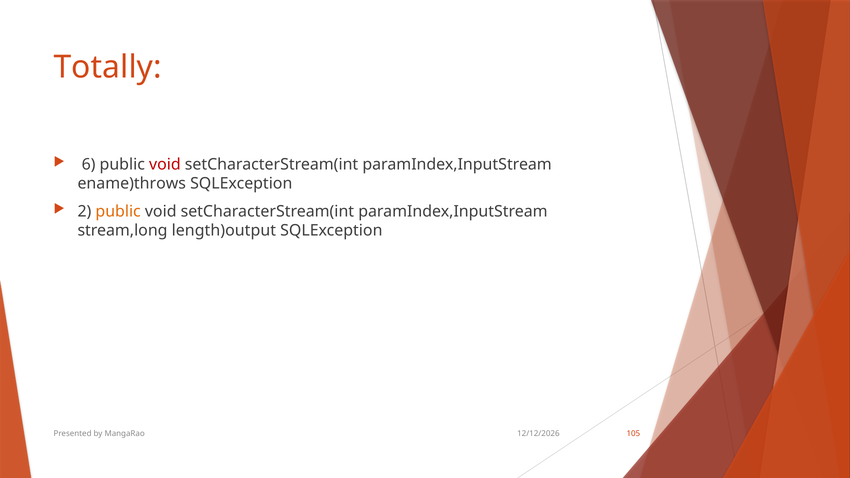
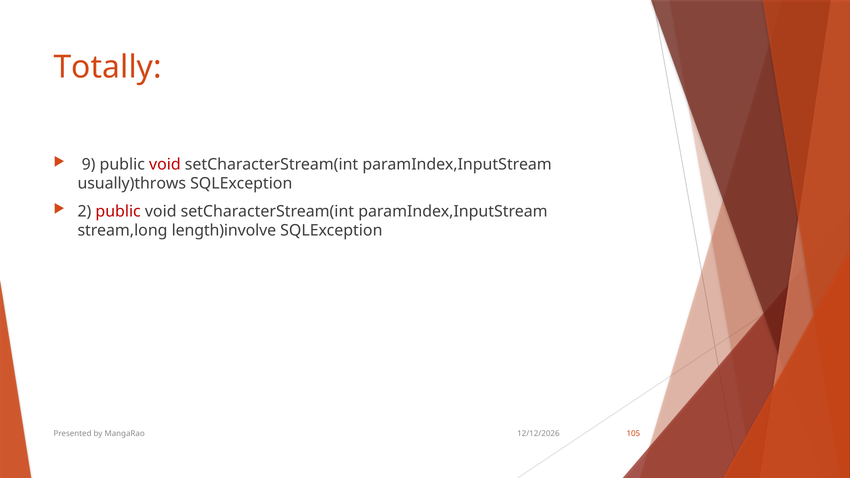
6: 6 -> 9 (89, 165)
ename)throws: ename)throws -> usually)throws (132, 184)
public colour: orange -> red (118, 212)
length)output: length)output -> length)involve (224, 231)
